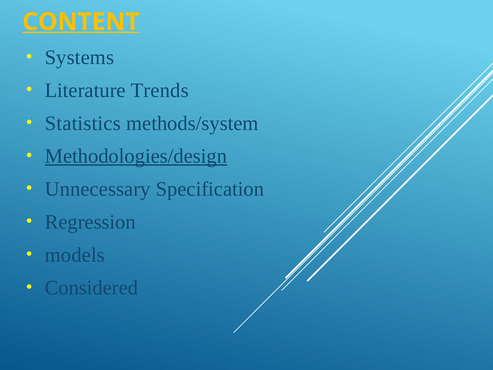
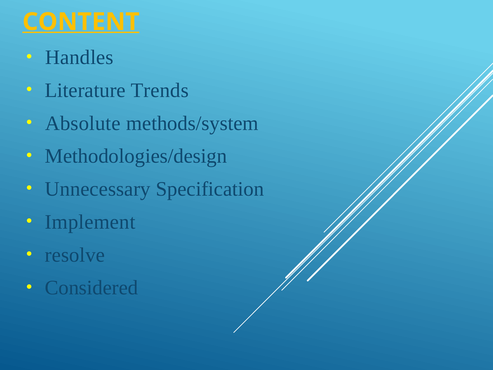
Systems: Systems -> Handles (79, 57)
Statistics: Statistics -> Absolute (83, 123)
Methodologies/design underline: present -> none (136, 156)
Regression: Regression -> Implement (90, 222)
models: models -> resolve (75, 255)
